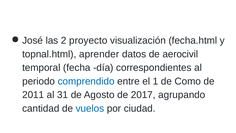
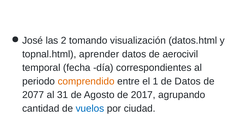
proyecto: proyecto -> tomando (88, 40)
fecha.html: fecha.html -> datos.html (193, 40)
comprendido colour: blue -> orange (86, 81)
de Como: Como -> Datos (188, 81)
2011: 2011 -> 2077 (33, 95)
